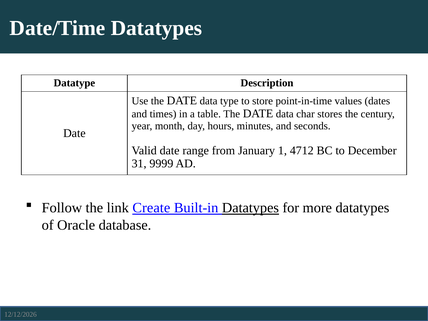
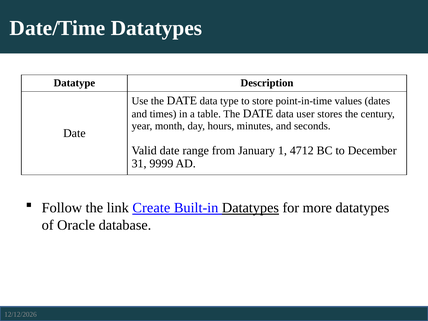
char: char -> user (305, 114)
